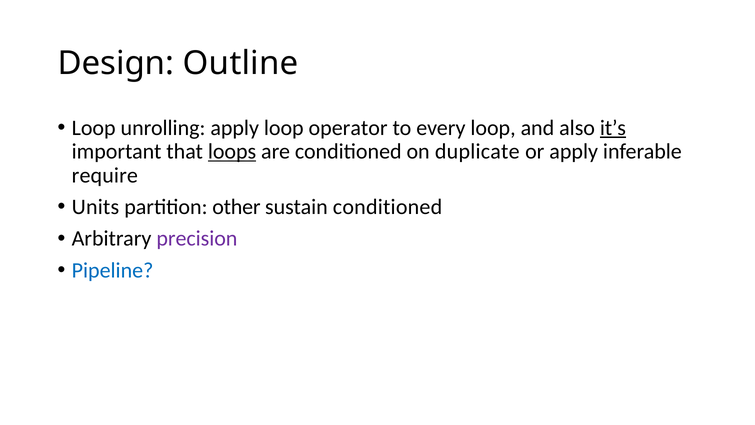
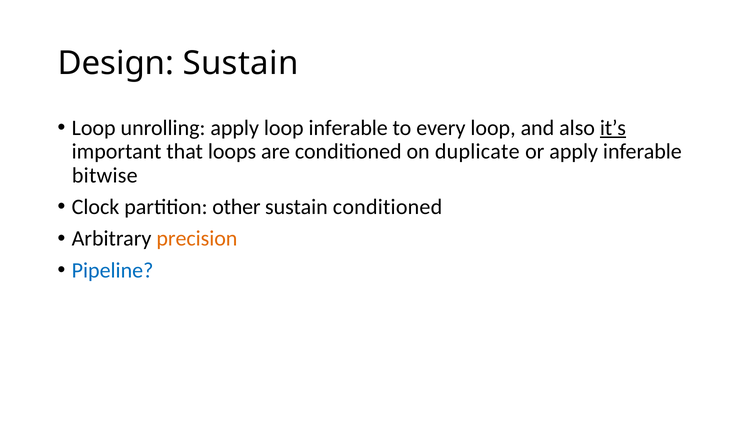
Design Outline: Outline -> Sustain (241, 63)
loop operator: operator -> inferable (348, 128)
loops underline: present -> none (232, 151)
require: require -> bitwise (105, 175)
Units: Units -> Clock (96, 207)
precision colour: purple -> orange (197, 239)
